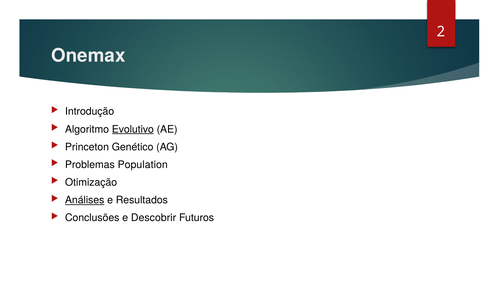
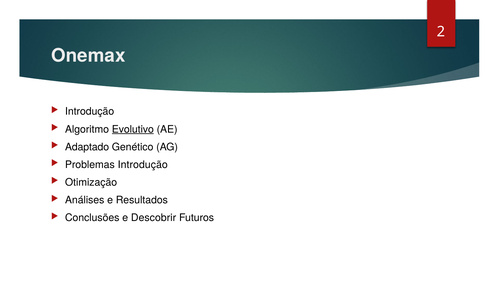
Princeton: Princeton -> Adaptado (87, 147)
Problemas Population: Population -> Introdução (143, 165)
Análises underline: present -> none (85, 200)
